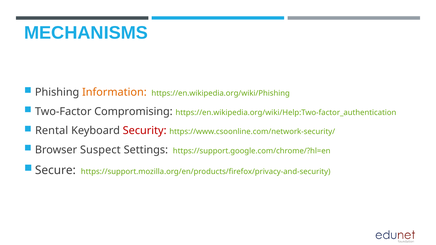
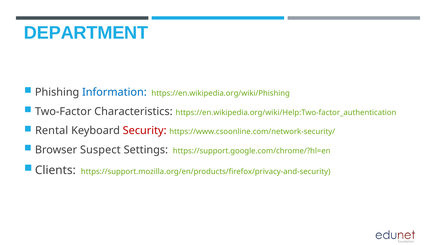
MECHANISMS: MECHANISMS -> DEPARTMENT (86, 33)
Information colour: orange -> blue (114, 92)
Compromising: Compromising -> Characteristics (133, 112)
Secure: Secure -> Clients (55, 170)
